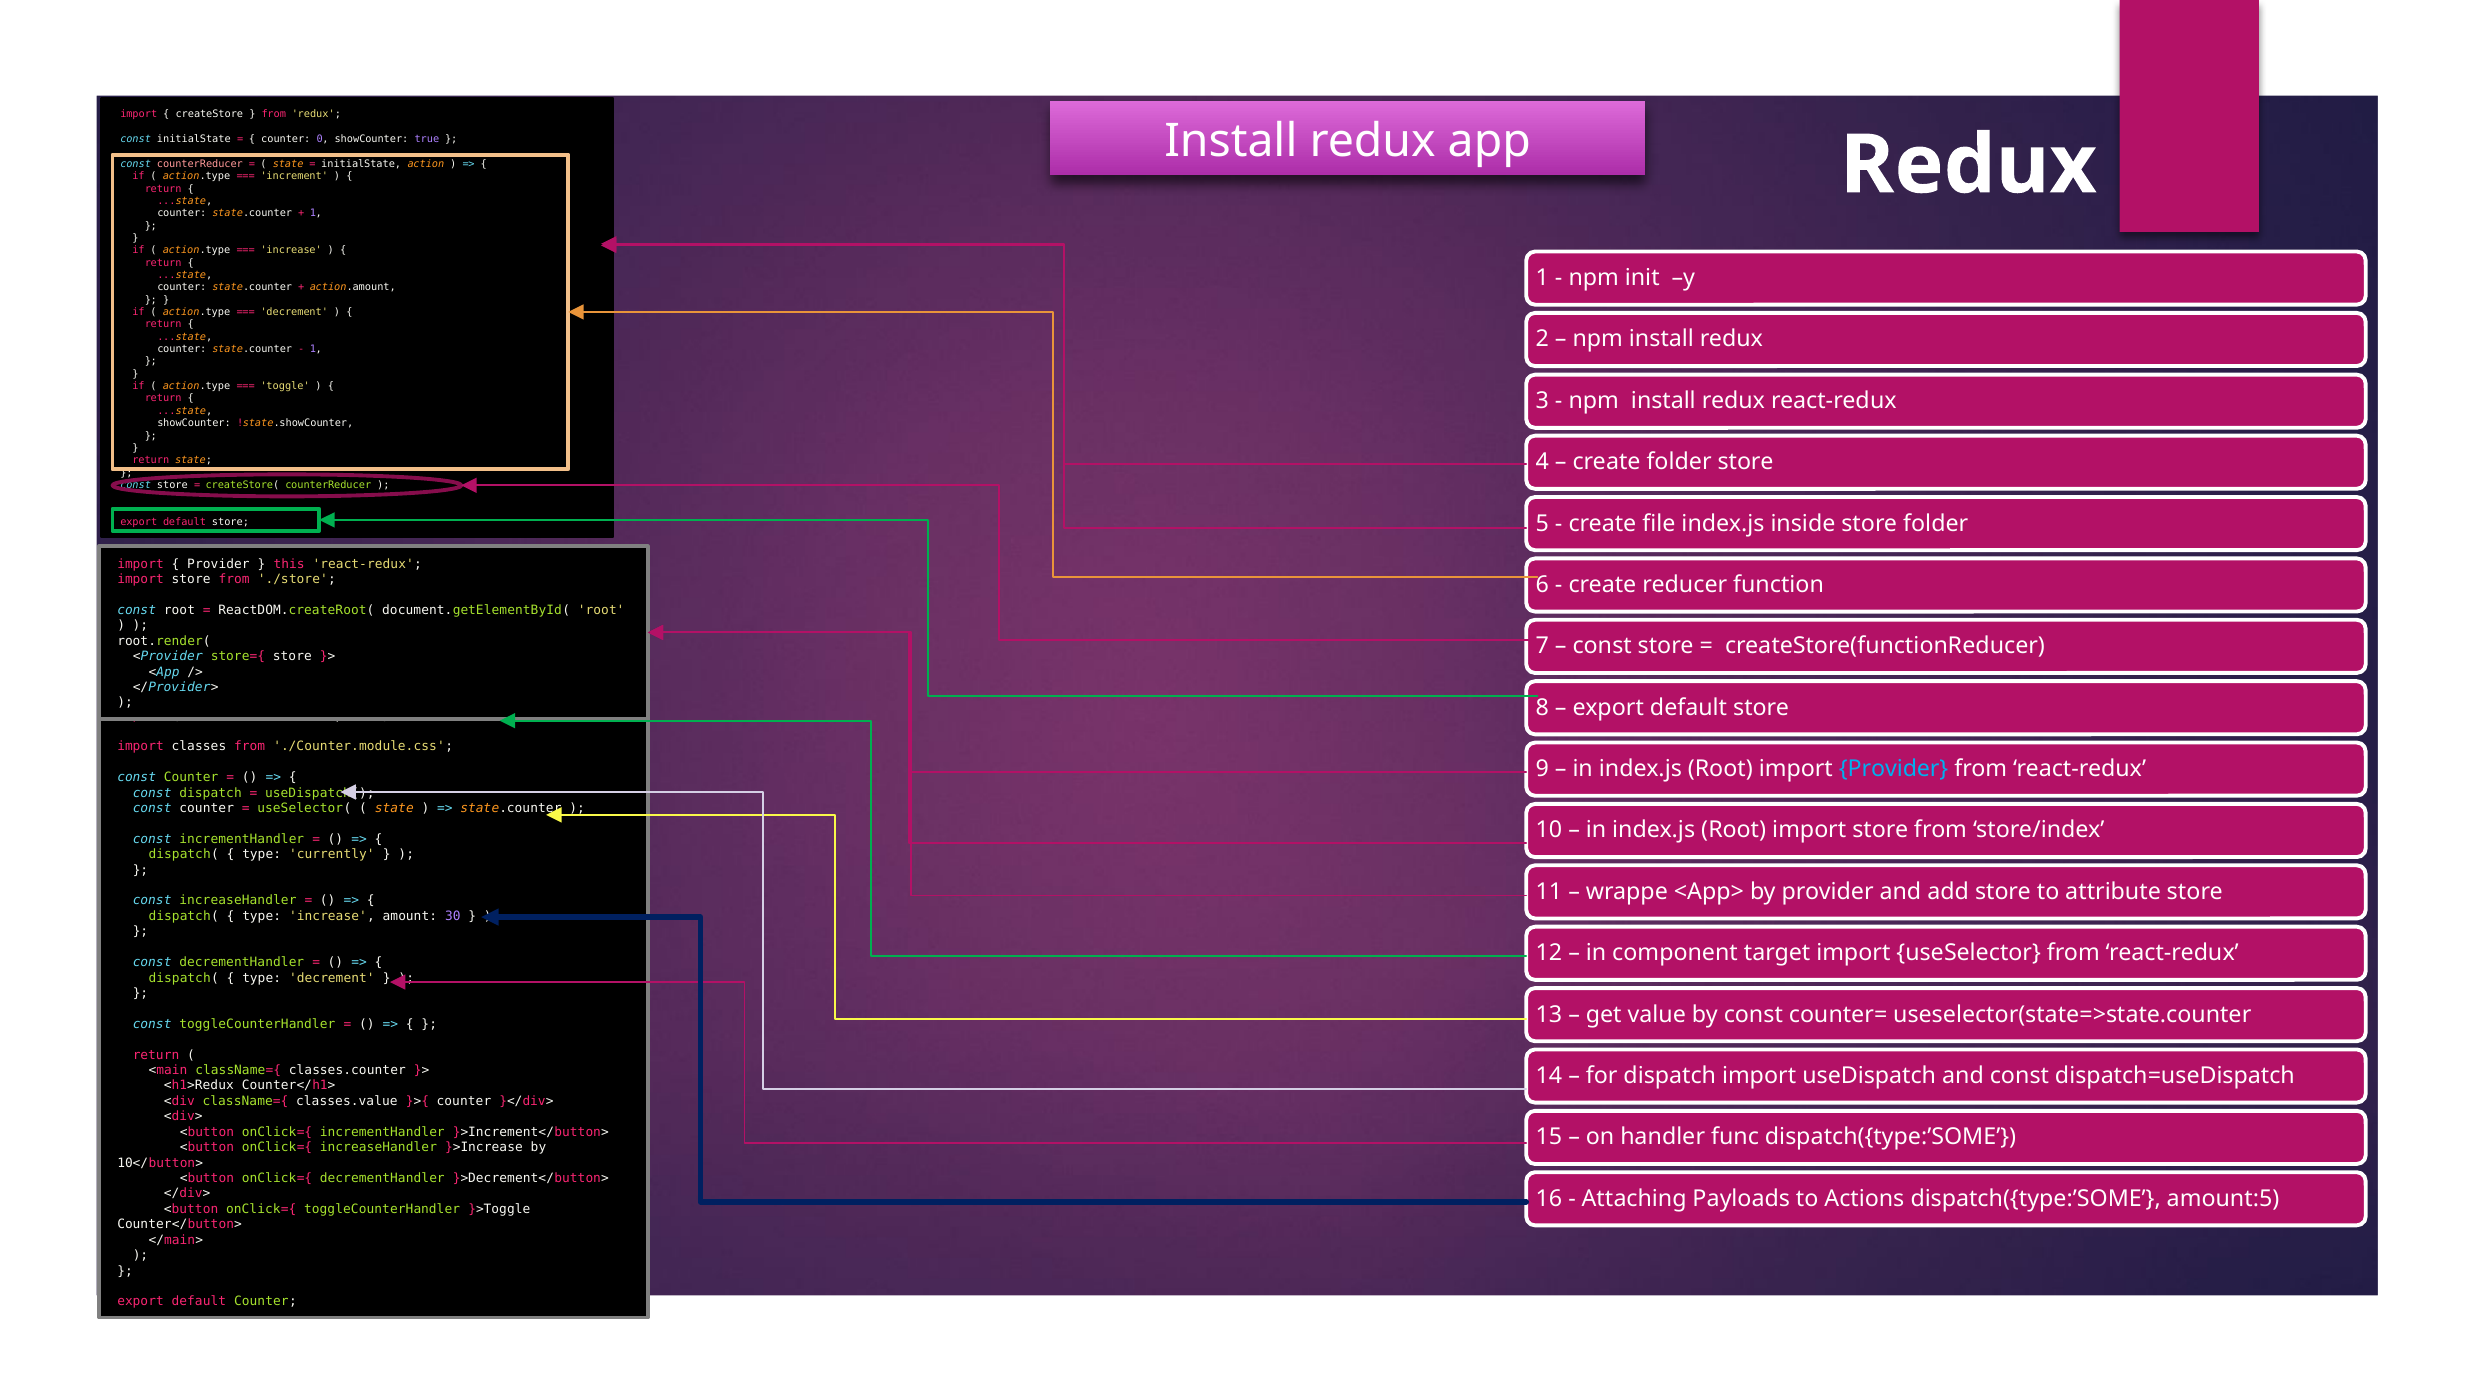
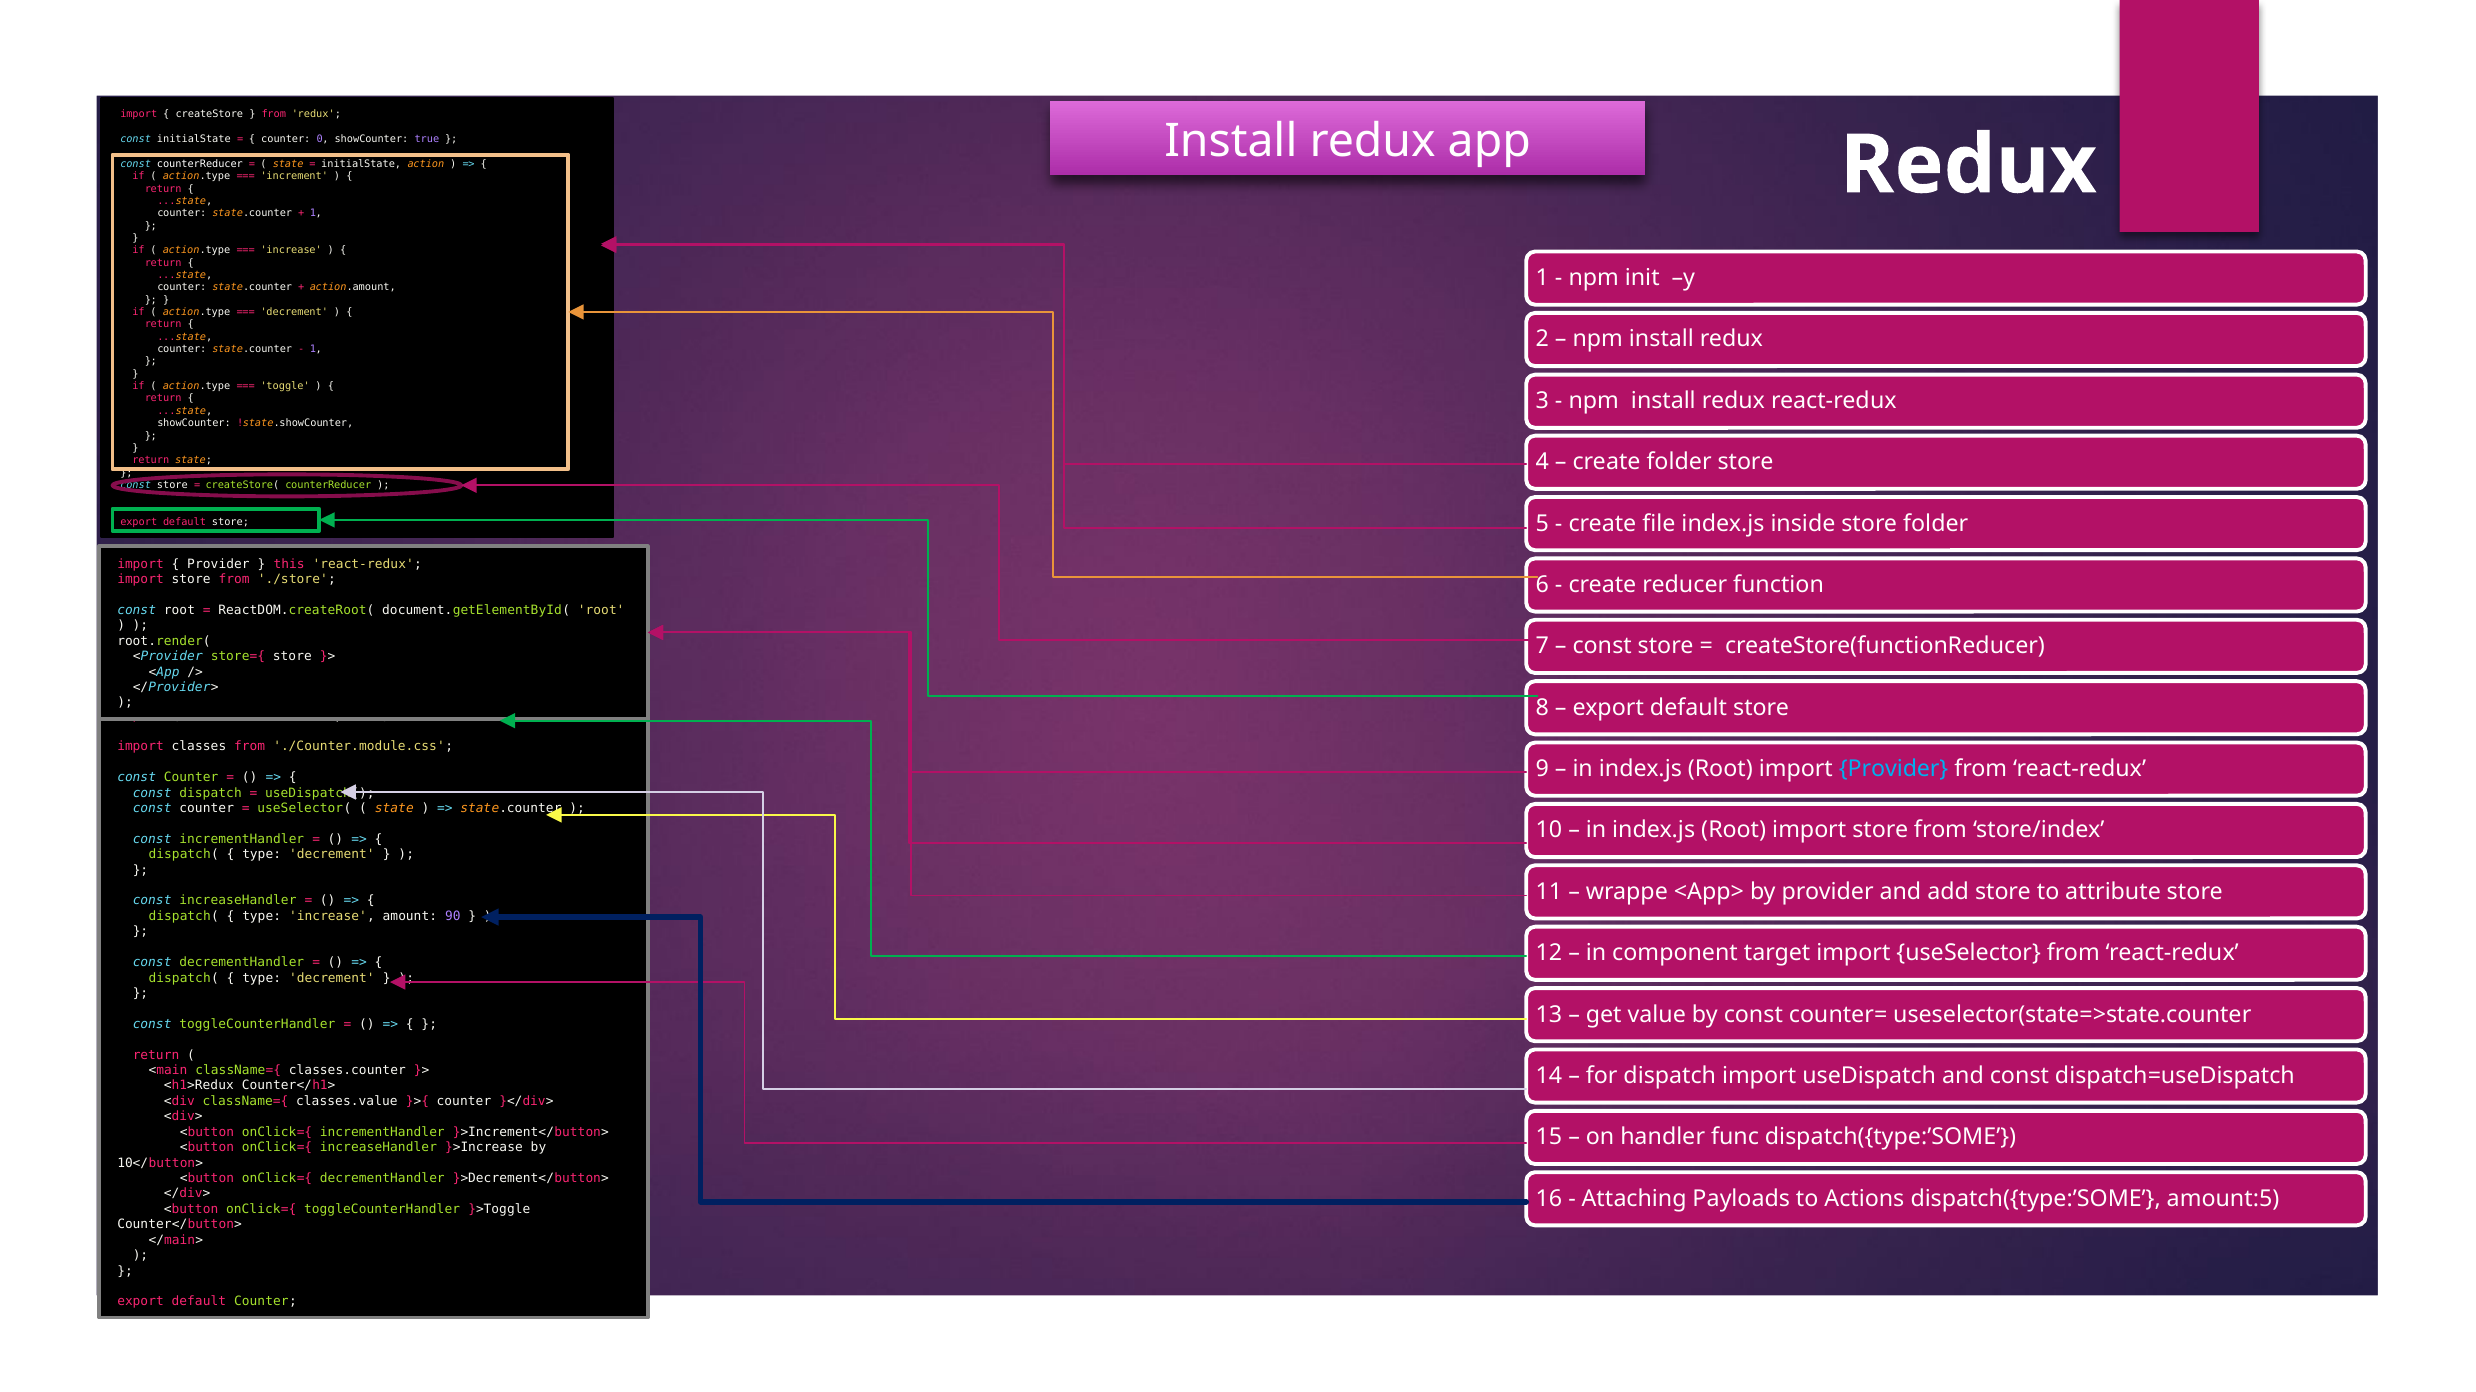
counterReducer colour: pink -> white (200, 164)
currently: currently -> decrement (332, 855)
30: 30 -> 90 (453, 917)
